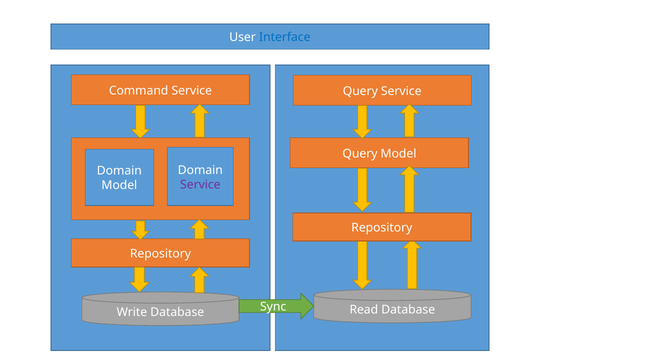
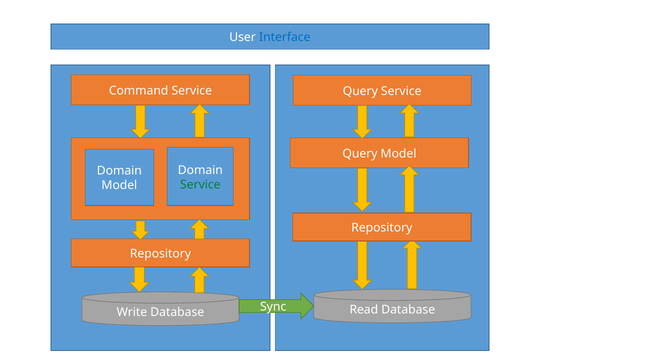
Service colour: purple -> green (200, 185)
